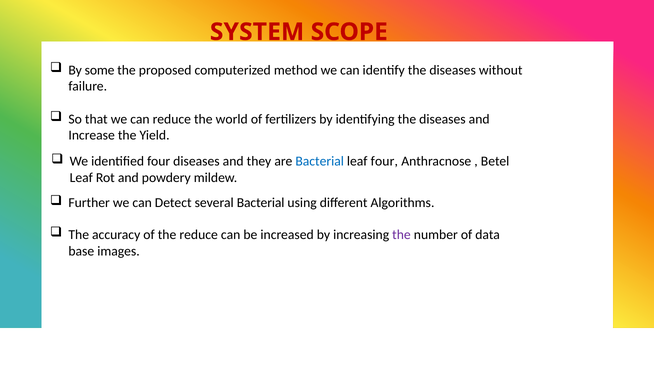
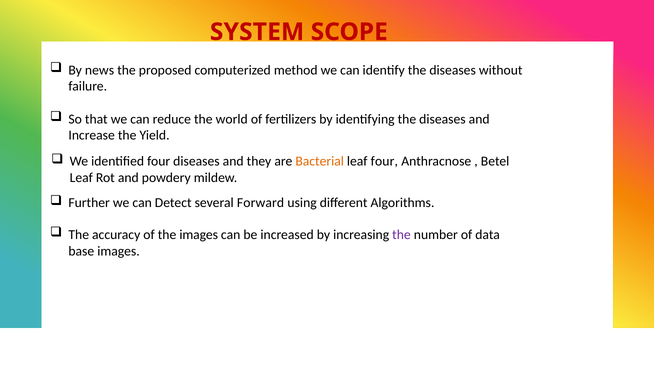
some: some -> news (100, 70)
Bacterial colour: blue -> orange (320, 161)
several Bacterial: Bacterial -> Forward (261, 203)
the reduce: reduce -> images (199, 235)
